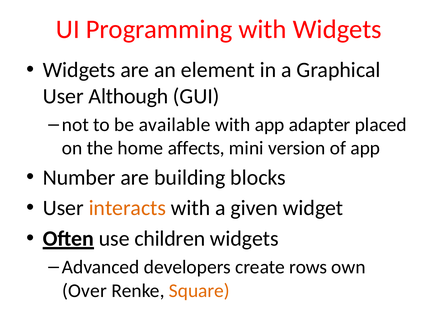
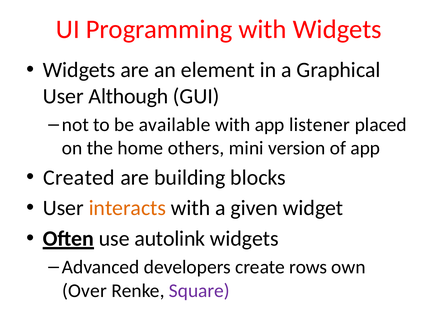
adapter: adapter -> listener (320, 125)
affects: affects -> others (196, 148)
Number: Number -> Created (79, 178)
children: children -> autolink (170, 239)
Square colour: orange -> purple (199, 291)
